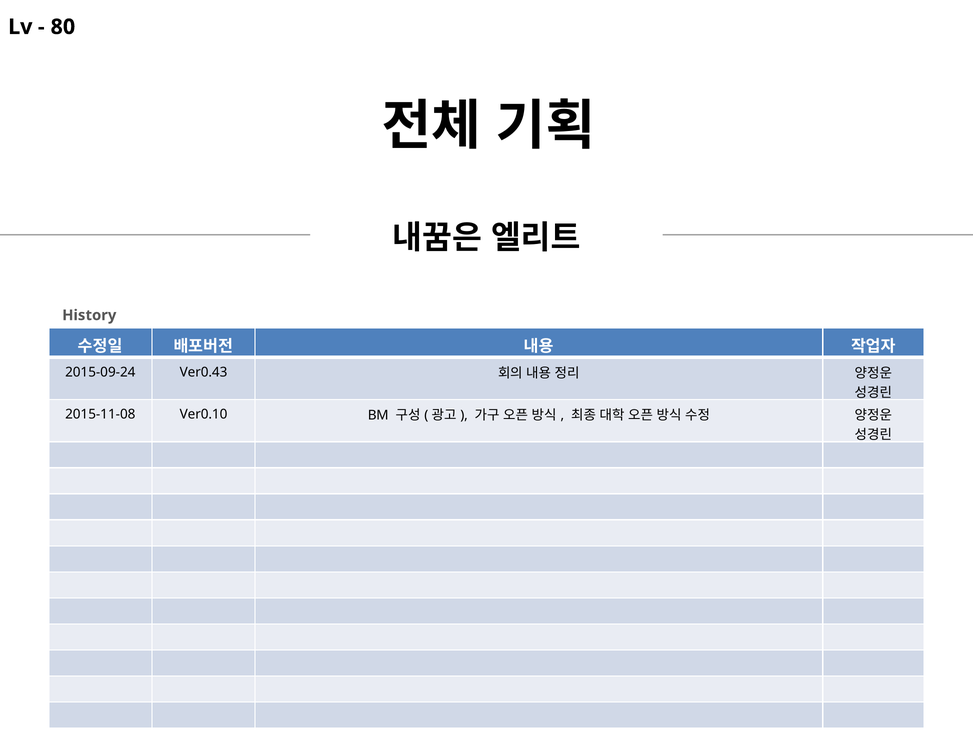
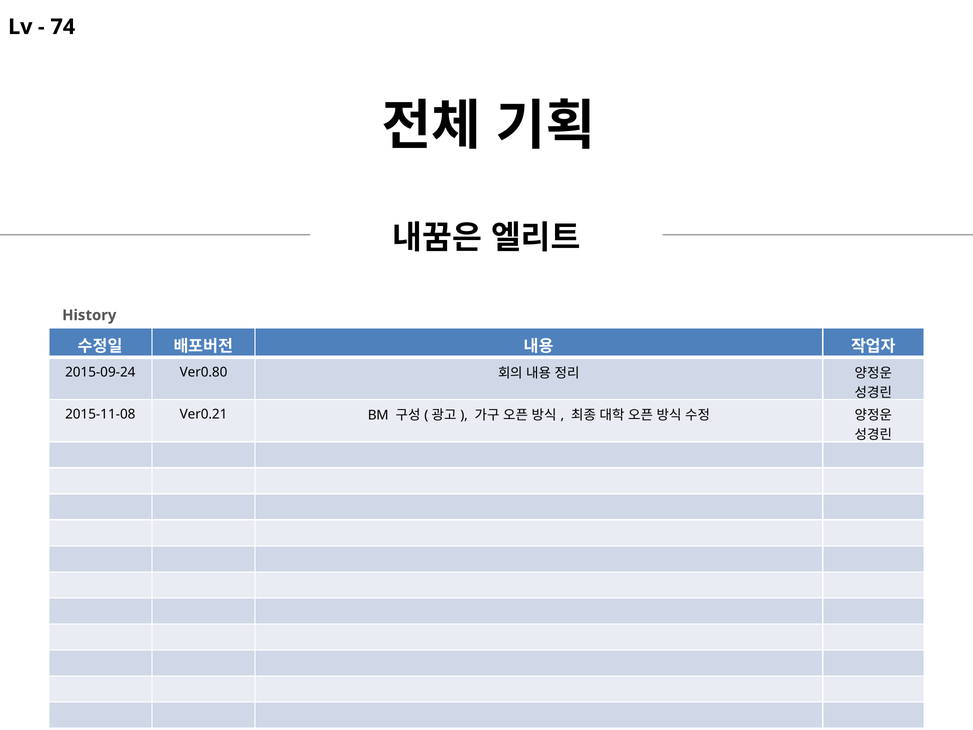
80: 80 -> 74 (63, 27)
Ver0.43: Ver0.43 -> Ver0.80 (204, 372)
Ver0.10: Ver0.10 -> Ver0.21 (204, 414)
